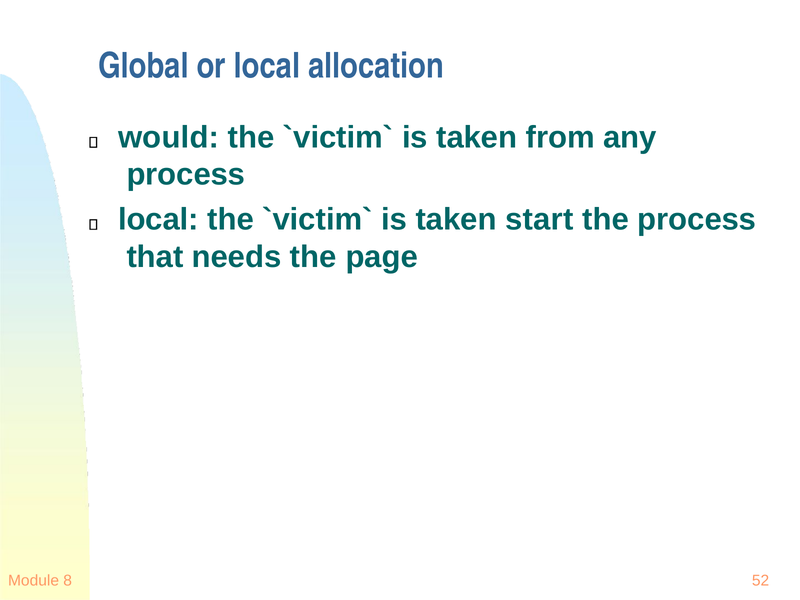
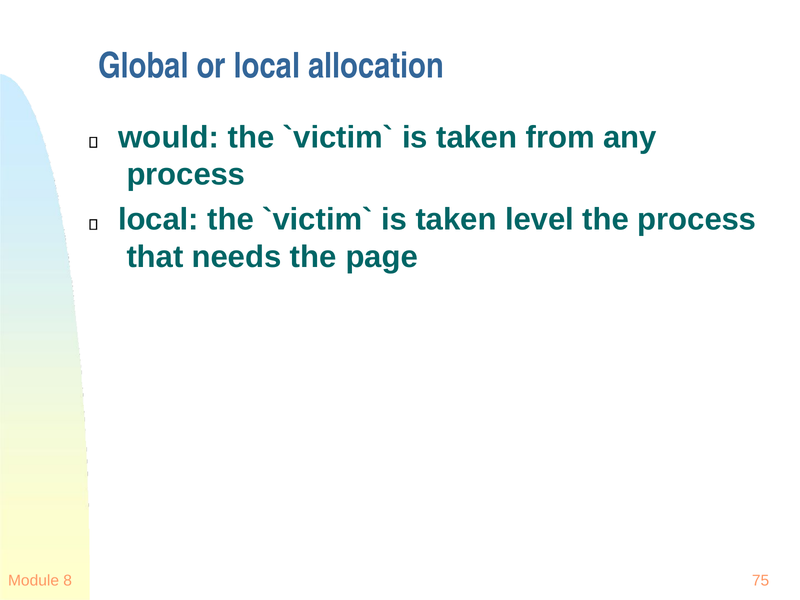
start: start -> level (540, 220)
52: 52 -> 75 (761, 581)
